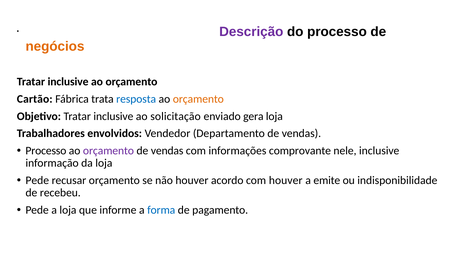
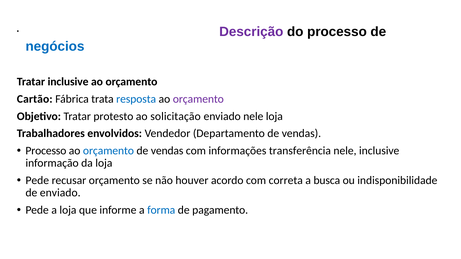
negócios colour: orange -> blue (55, 46)
orçamento colour: orange -> purple (198, 99)
Objetivo Tratar inclusive: inclusive -> protesto (113, 116)
enviado gera: gera -> nele (253, 116)
orçamento colour: purple -> blue (108, 151)
comprovante: comprovante -> transferência (300, 151)
com houver: houver -> correta (286, 181)
emite: emite -> busca (327, 181)
de recebeu: recebeu -> enviado (60, 193)
